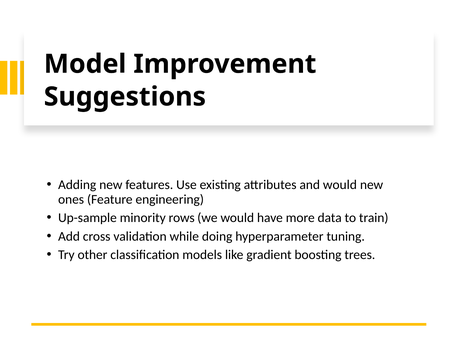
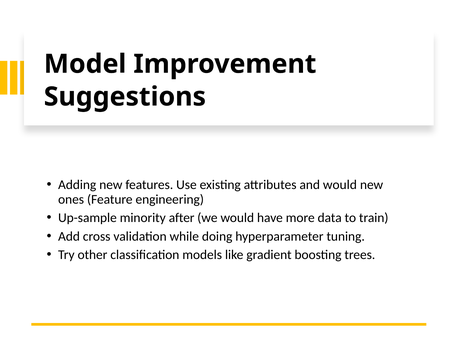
rows: rows -> after (182, 218)
